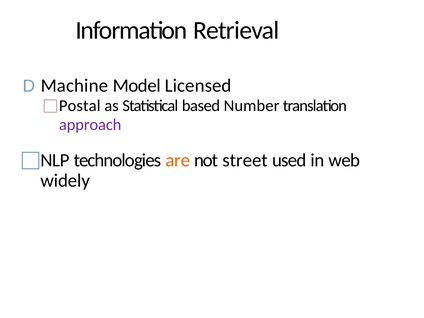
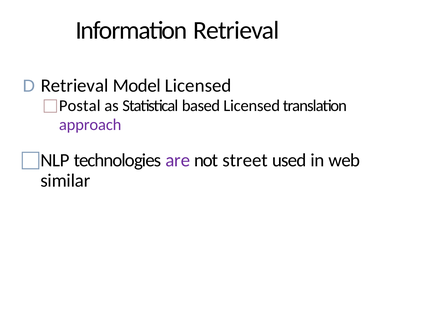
D Machine: Machine -> Retrieval (75, 86)
based Number: Number -> Licensed (252, 106)
are colour: orange -> purple (178, 160)
widely: widely -> similar (65, 181)
